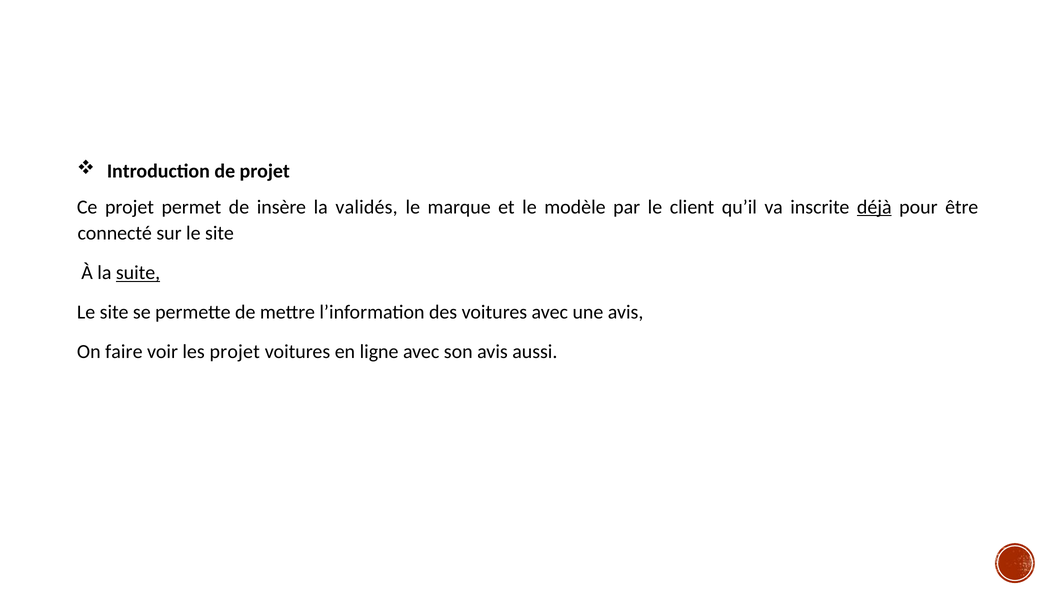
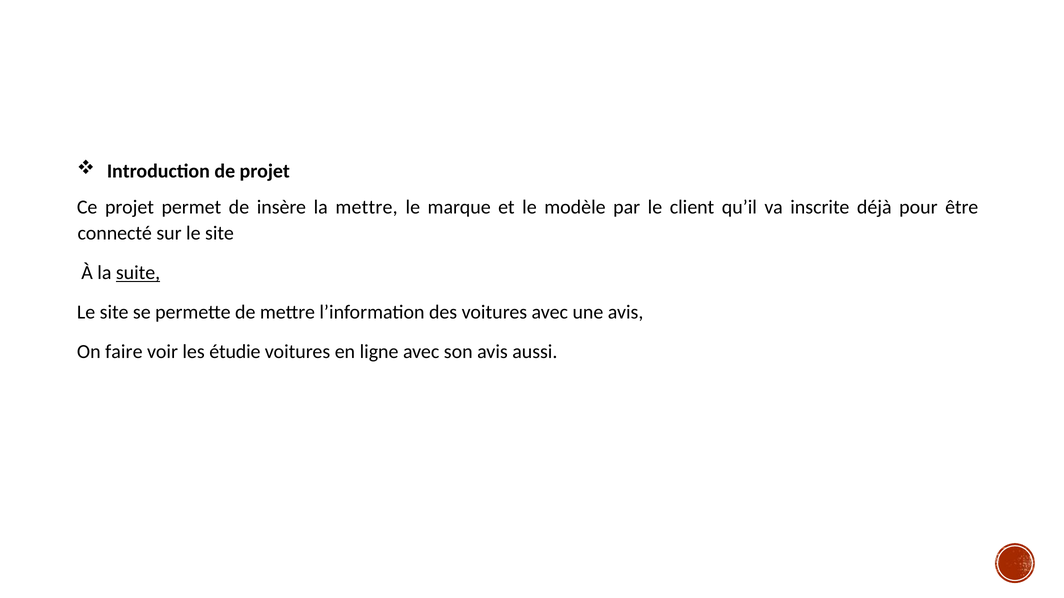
la validés: validés -> mettre (367, 207)
déjà underline: present -> none (874, 207)
les projet: projet -> étudie (235, 352)
